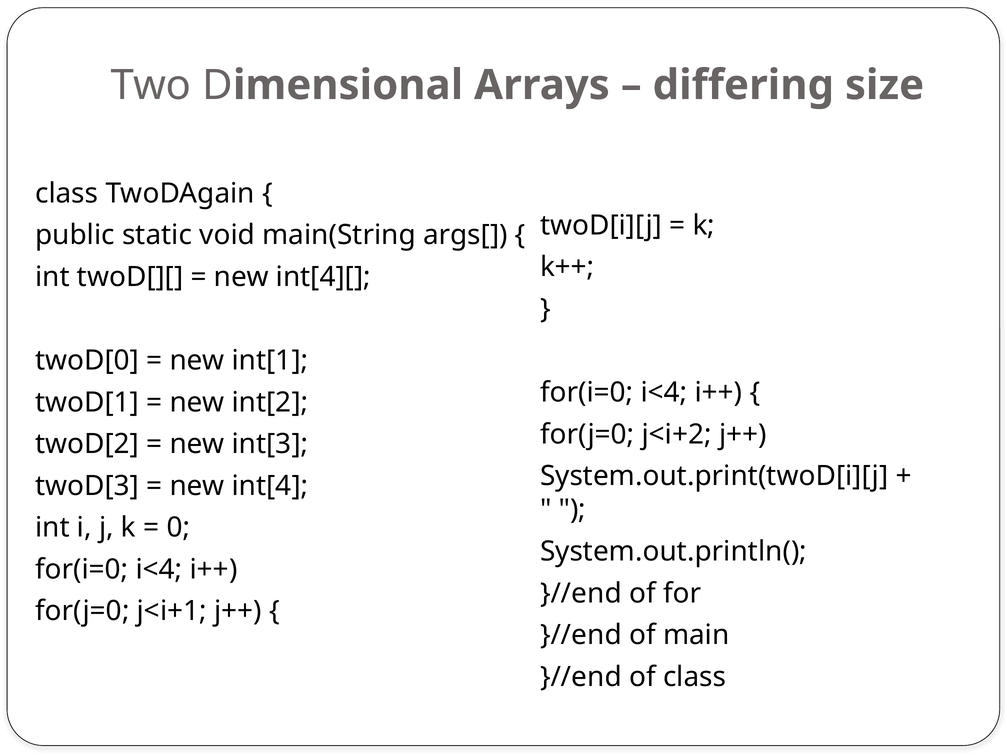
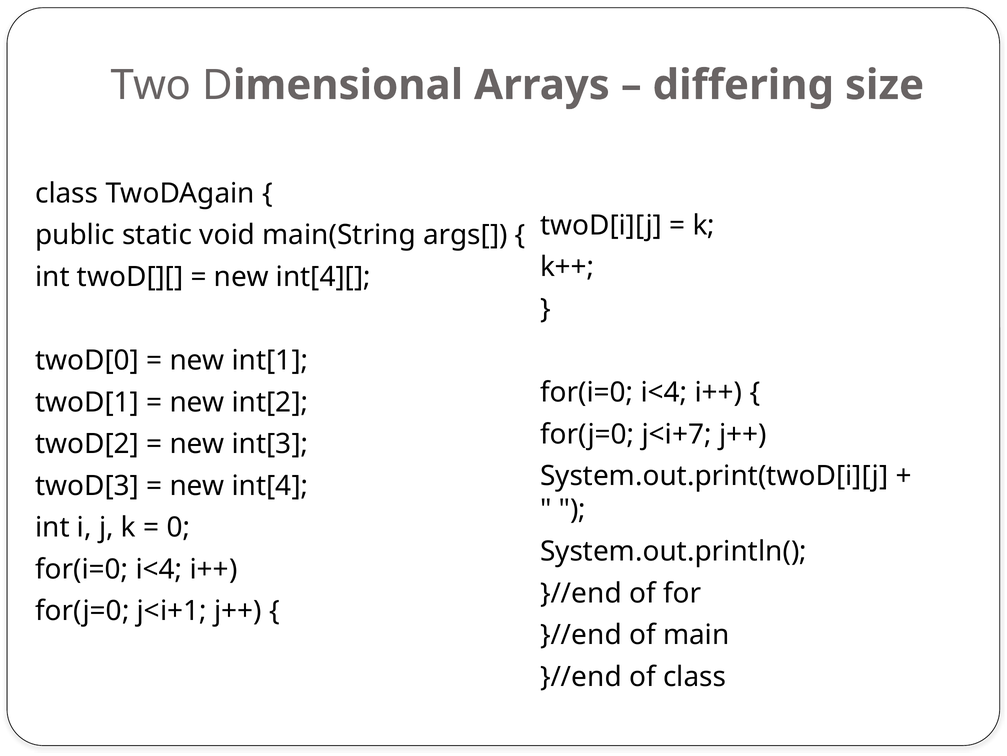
j<i+2: j<i+2 -> j<i+7 (677, 434)
